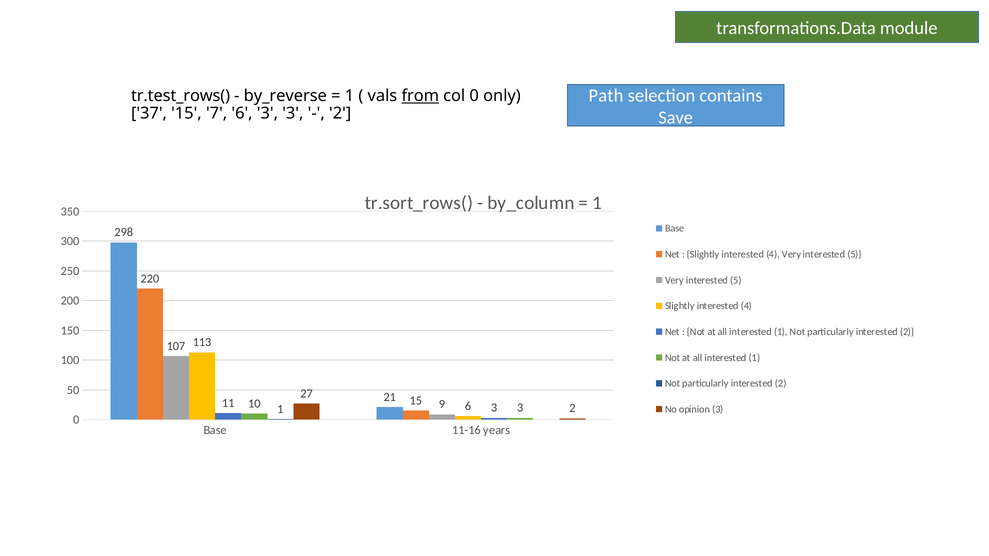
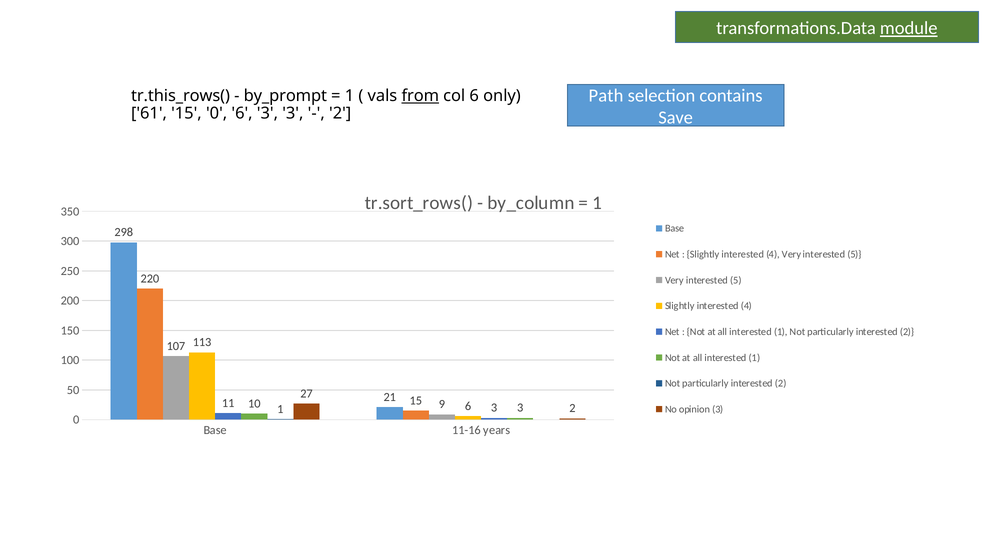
module underline: none -> present (909, 28)
tr.test_rows(: tr.test_rows( -> tr.this_rows( (181, 96)
by_reverse: by_reverse -> by_prompt (285, 96)
col 0: 0 -> 6 (474, 96)
37: 37 -> 61 (149, 113)
15 7: 7 -> 0 (217, 113)
